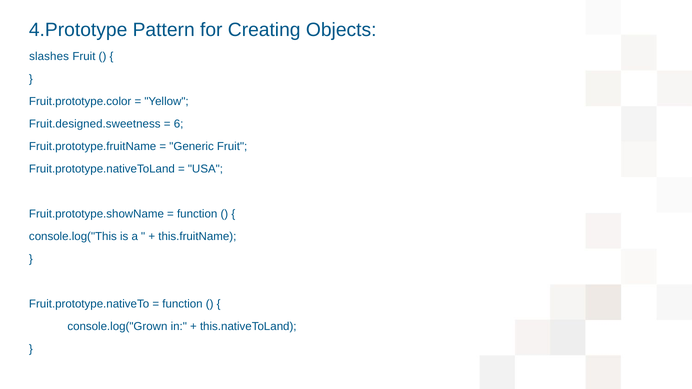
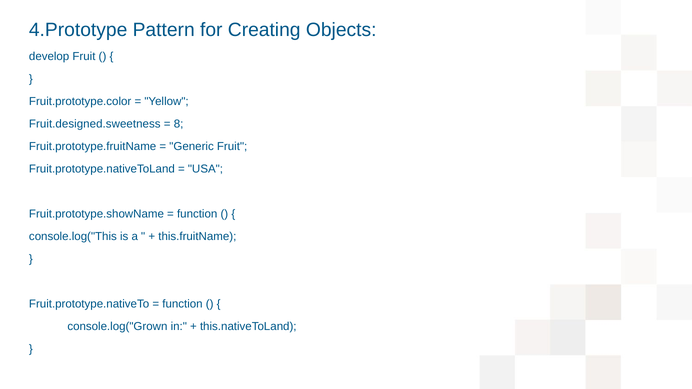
slashes: slashes -> develop (49, 57)
6: 6 -> 8 (179, 124)
